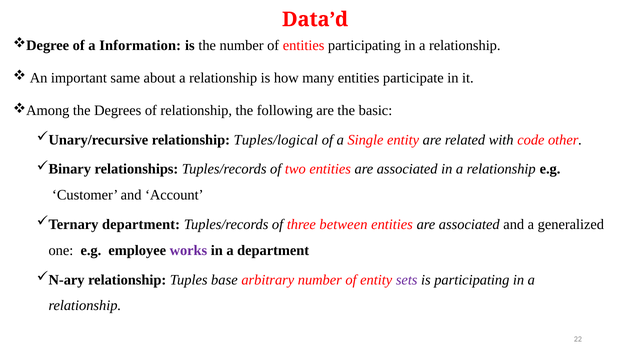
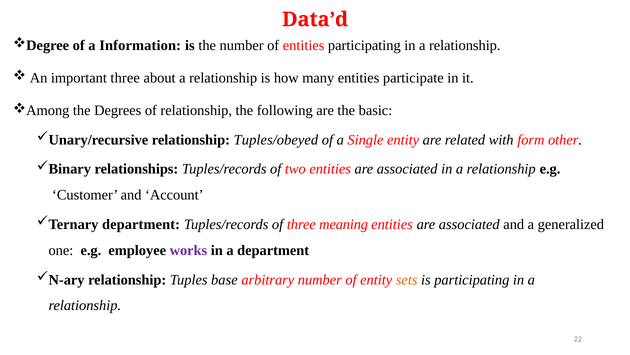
important same: same -> three (125, 78)
Tuples/logical: Tuples/logical -> Tuples/obeyed (276, 140)
code: code -> form (531, 140)
between: between -> meaning (344, 224)
sets colour: purple -> orange (407, 279)
